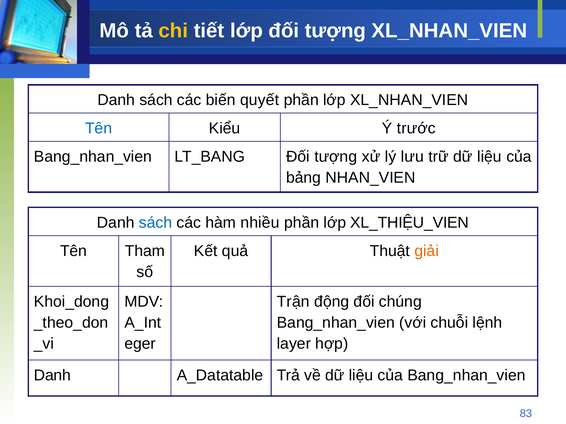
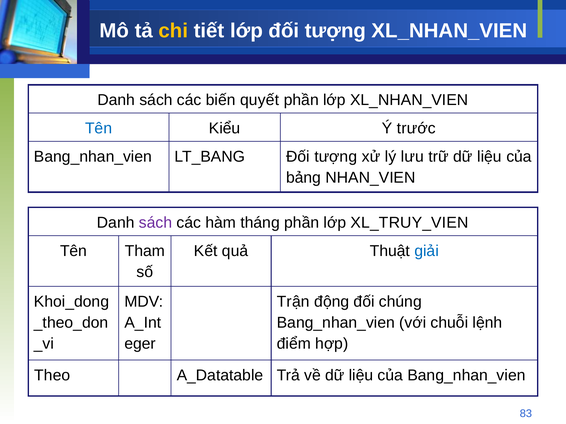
sách colour: blue -> purple (156, 223)
nhiều: nhiều -> tháng (260, 223)
XL_THIỆU_VIEN: XL_THIỆU_VIEN -> XL_TRUY_VIEN (409, 223)
giải colour: orange -> blue (427, 251)
layer: layer -> điểm (294, 344)
Danh: Danh -> Theo (52, 376)
